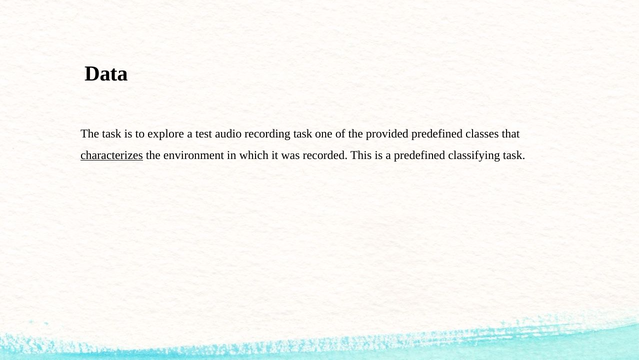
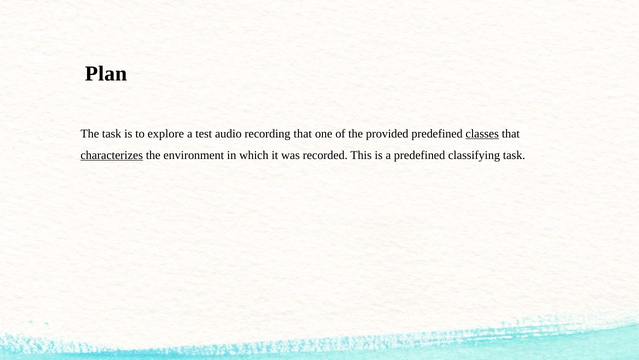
Data: Data -> Plan (106, 74)
recording task: task -> that (303, 133)
classes underline: none -> present (482, 133)
